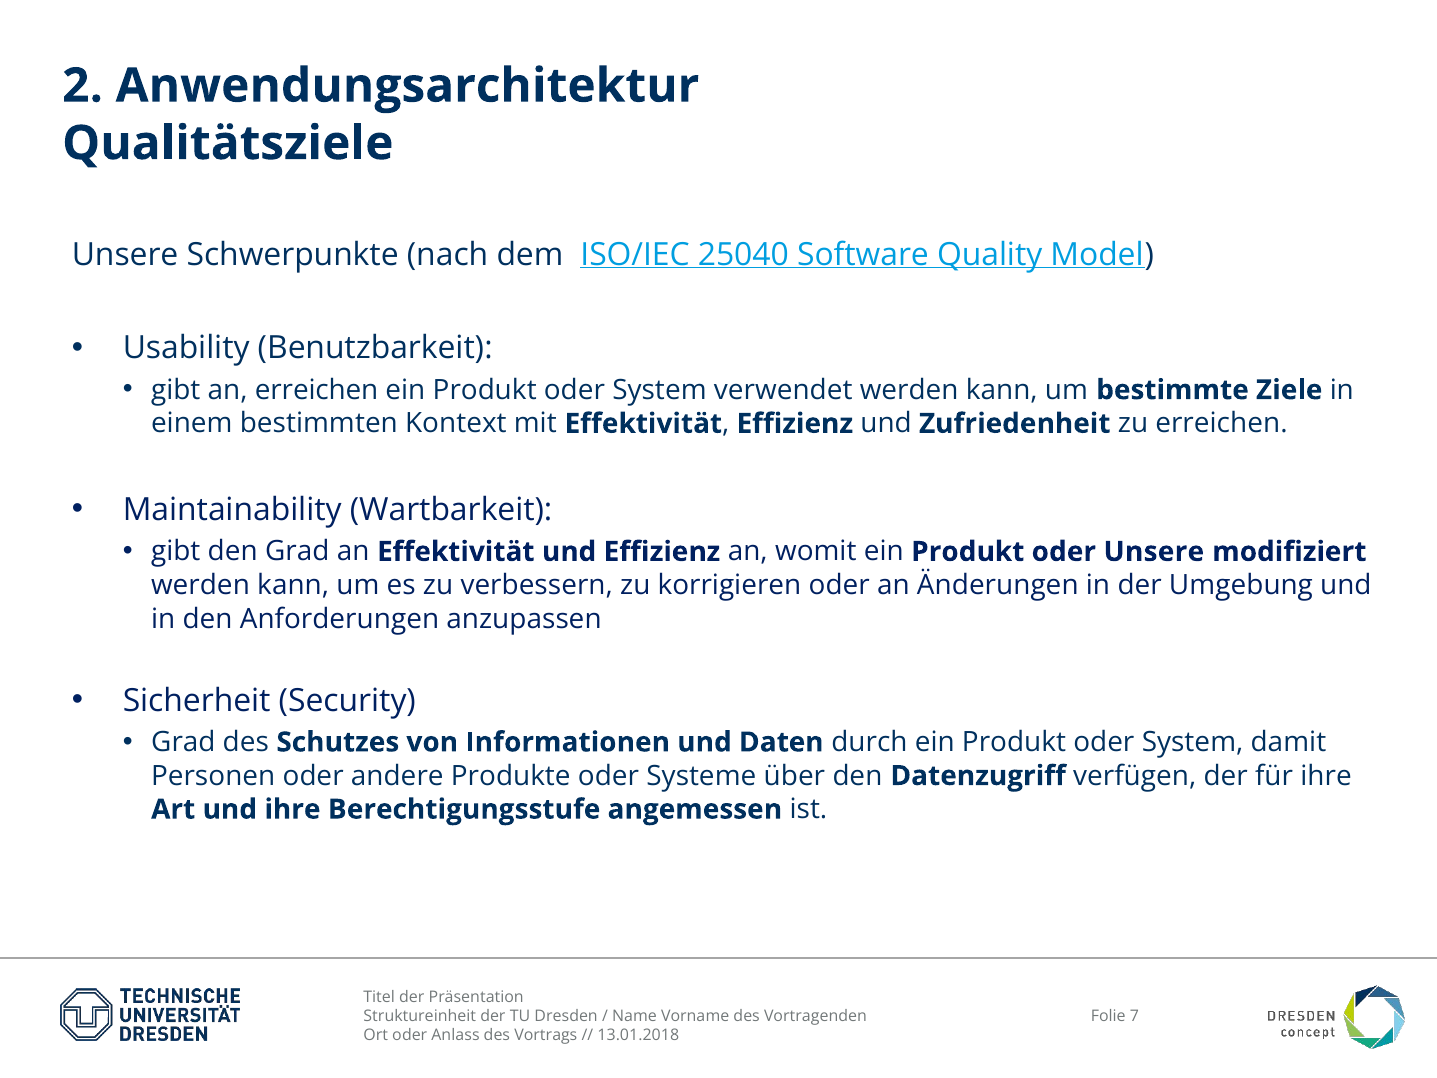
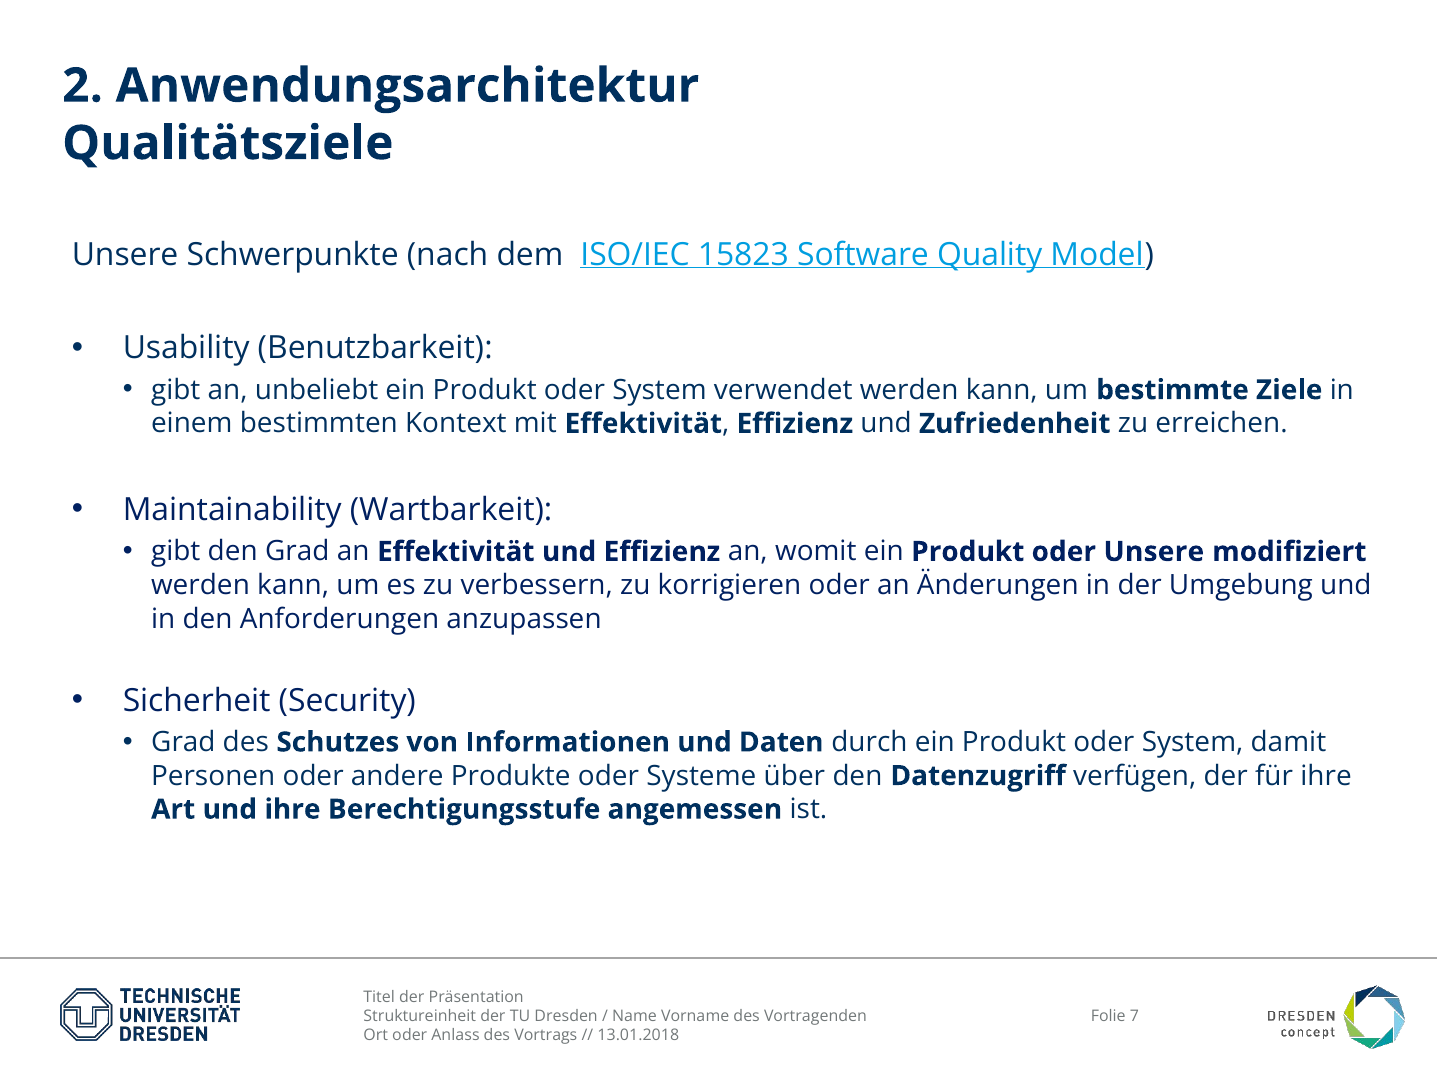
25040: 25040 -> 15823 (743, 255)
an erreichen: erreichen -> unbeliebt (317, 390)
